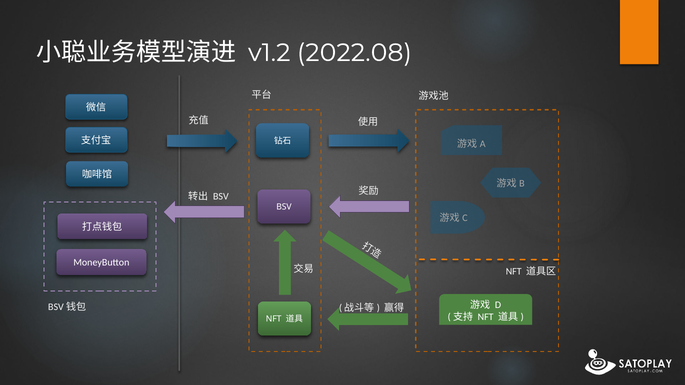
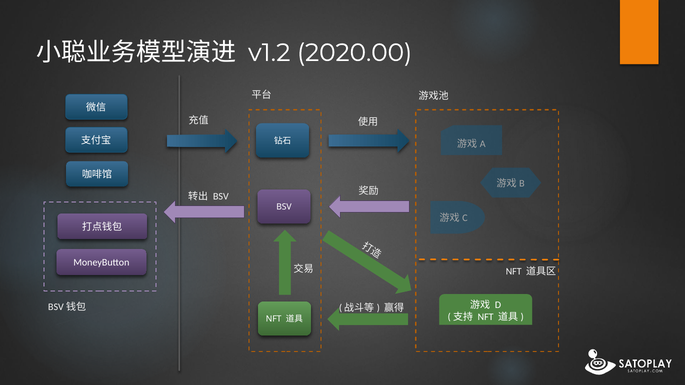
2022.08: 2022.08 -> 2020.00 (355, 53)
